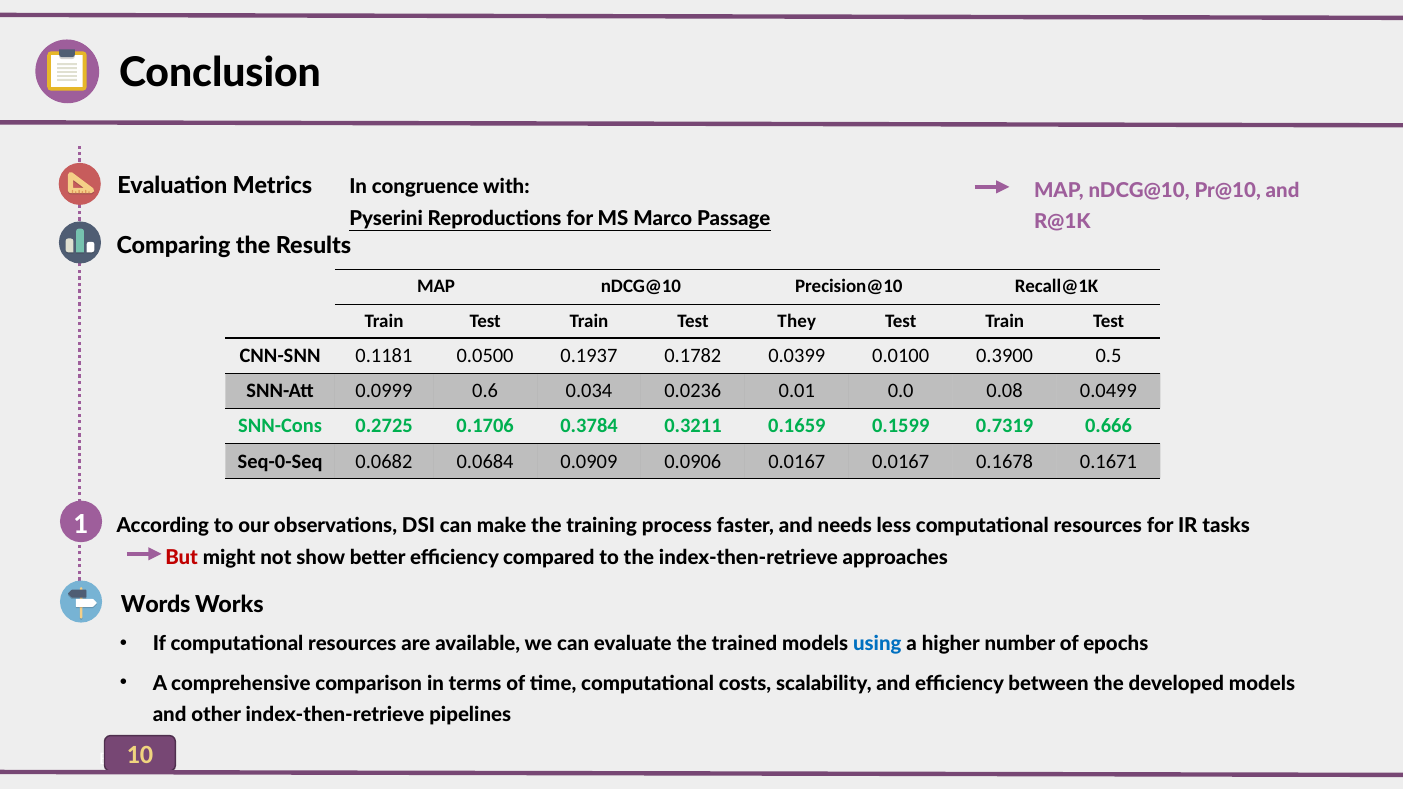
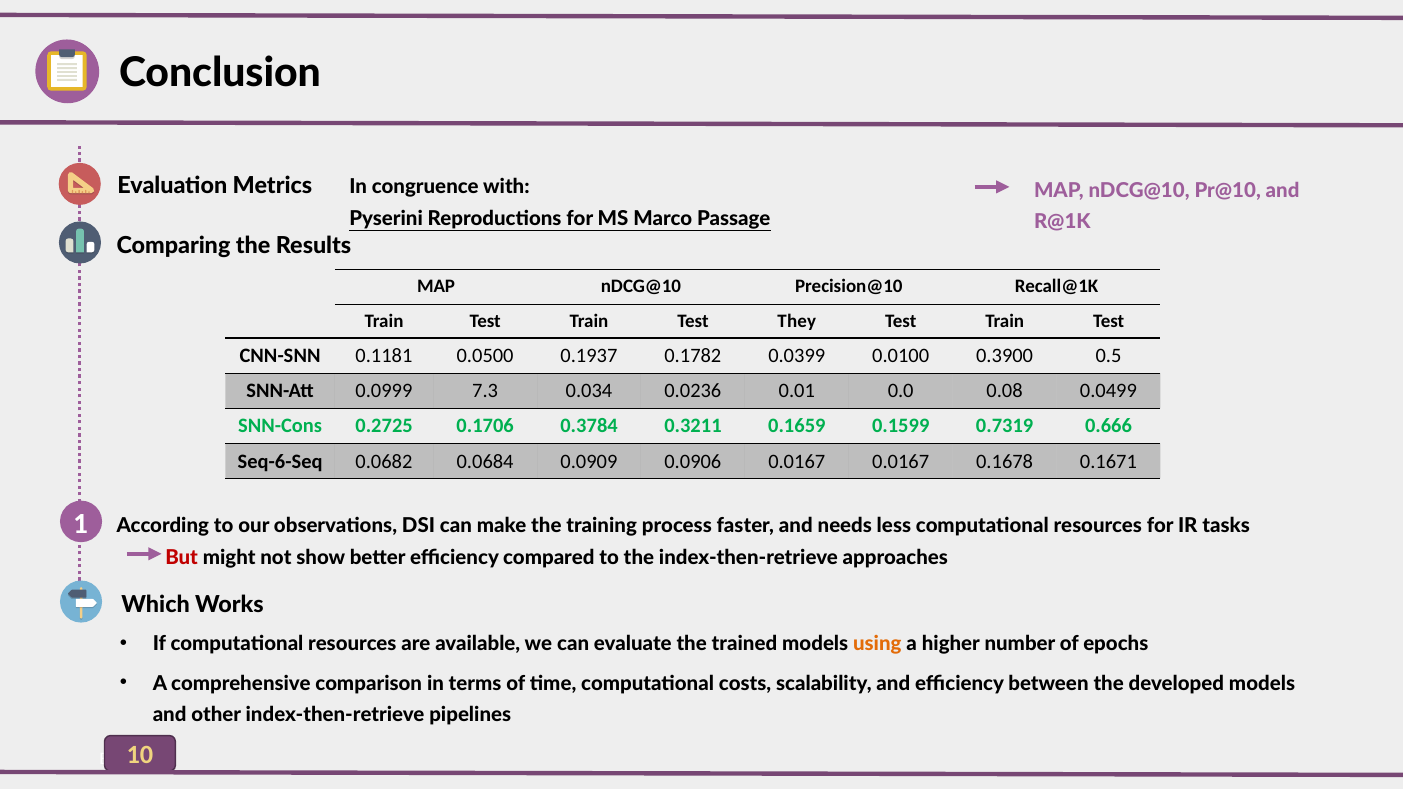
0.6: 0.6 -> 7.3 (485, 391)
Seq-0-Seq: Seq-0-Seq -> Seq-6-Seq (280, 461)
Words: Words -> Which (156, 605)
using colour: blue -> orange (877, 644)
